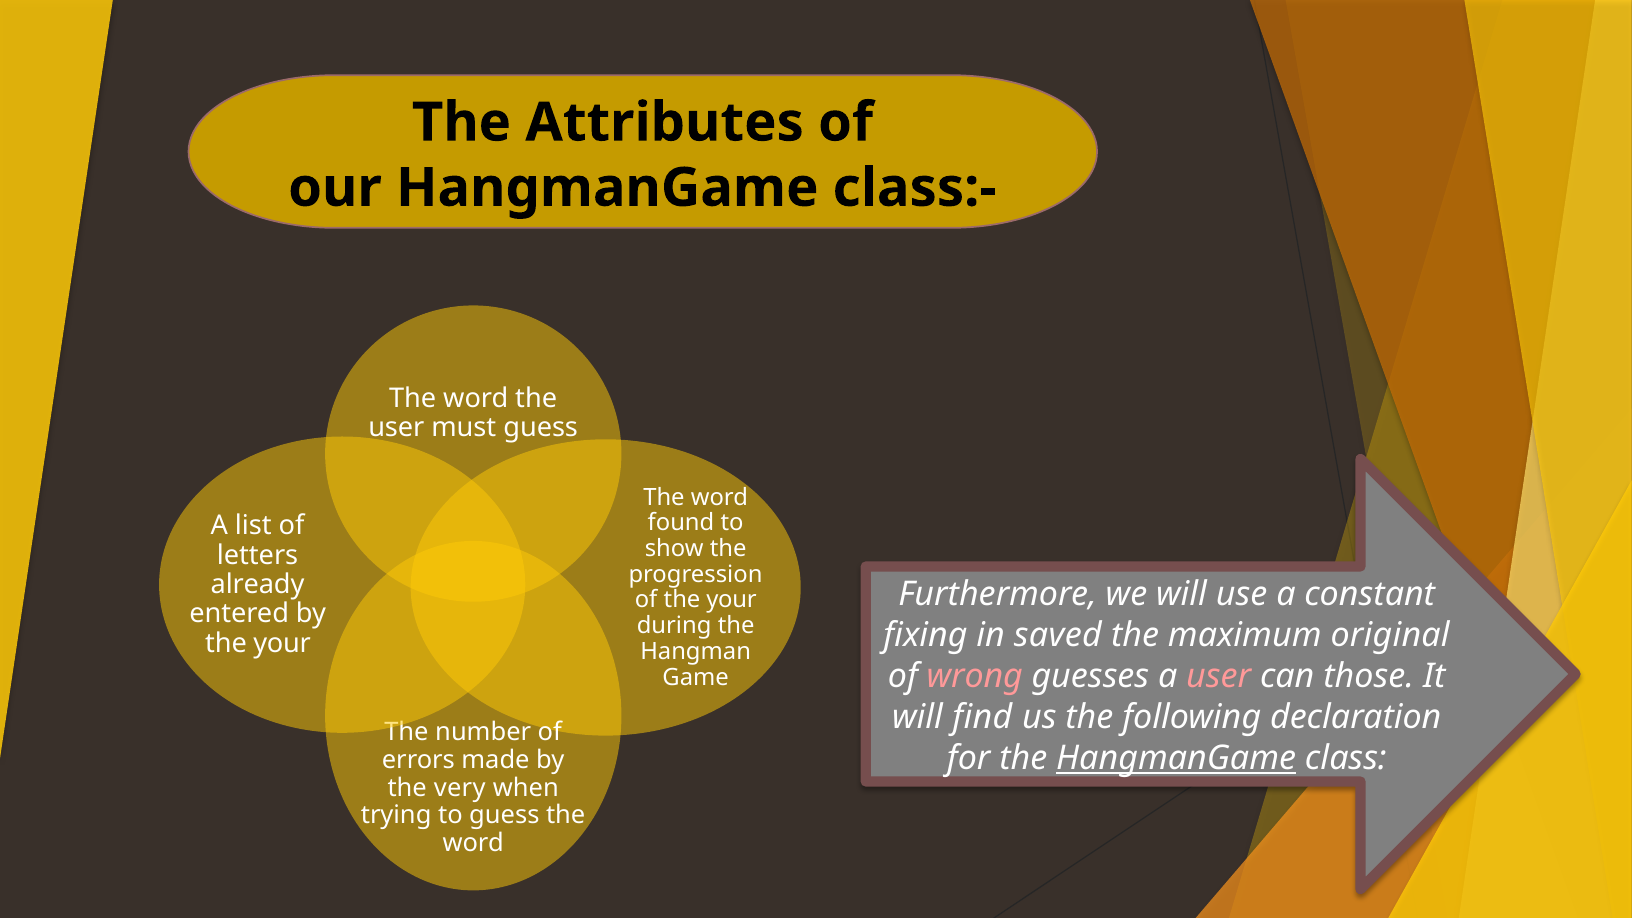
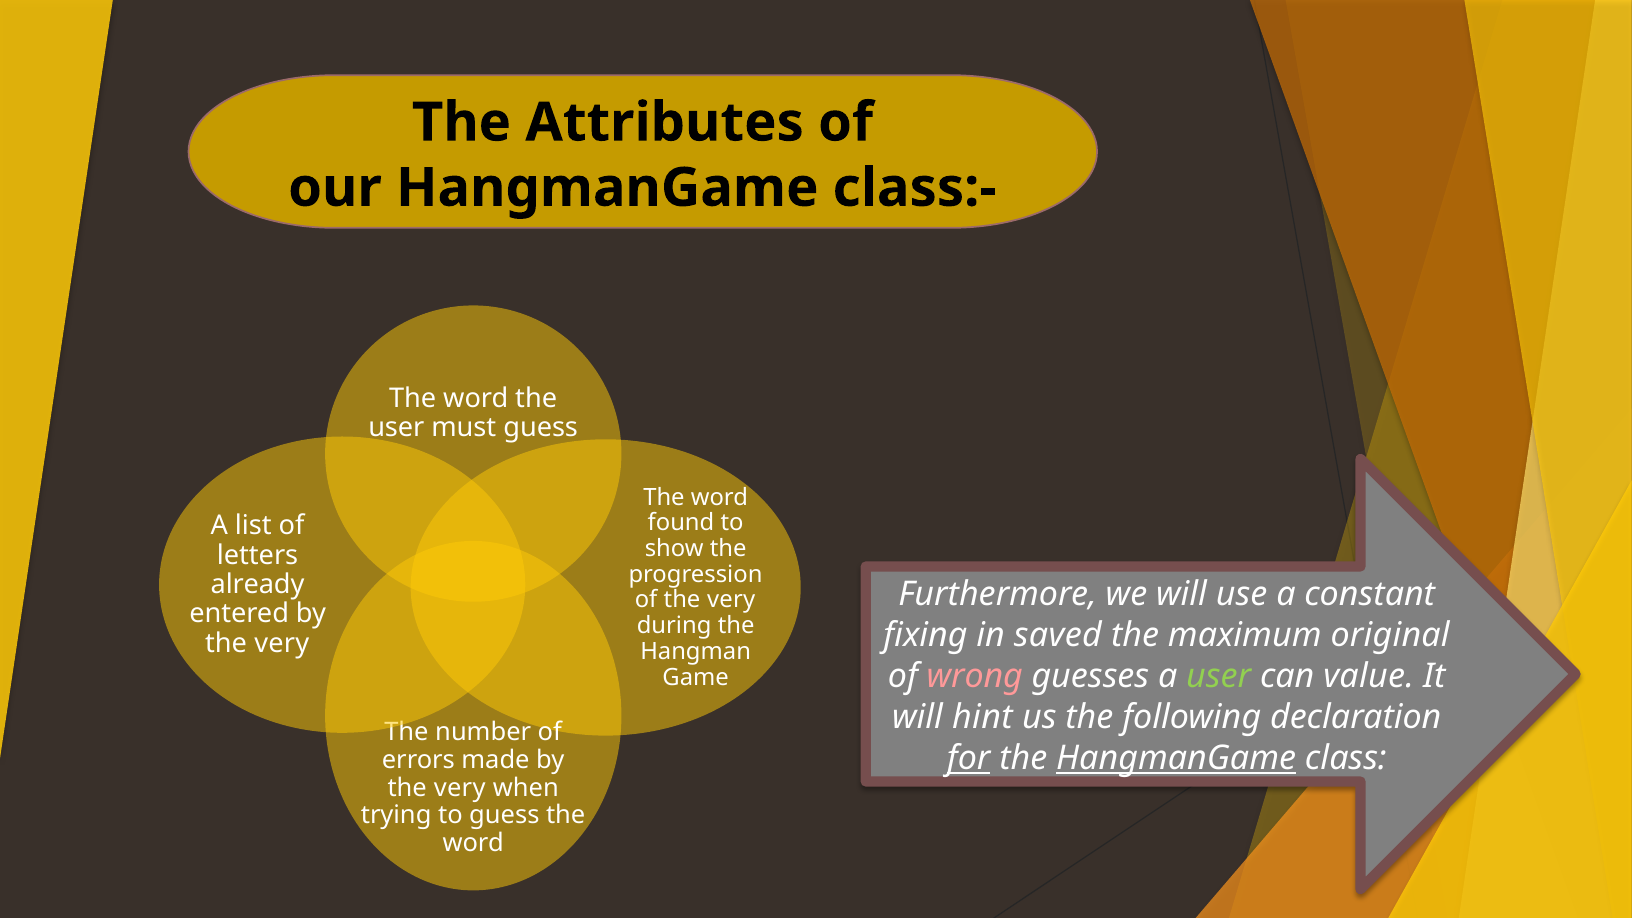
of the your: your -> very (731, 600)
your: your -> very (282, 643)
user colour: pink -> light green (1219, 676)
those: those -> value (1369, 676)
find: find -> hint (982, 717)
for underline: none -> present (969, 758)
